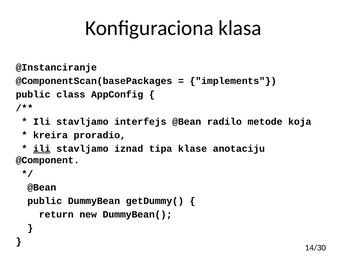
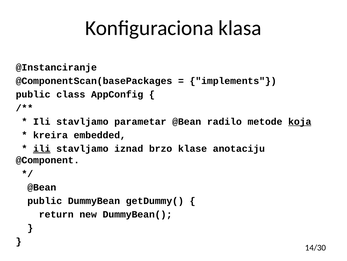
interfejs: interfejs -> parametar (140, 121)
koja underline: none -> present (300, 121)
proradio: proradio -> embedded (100, 135)
tipa: tipa -> brzo (161, 148)
